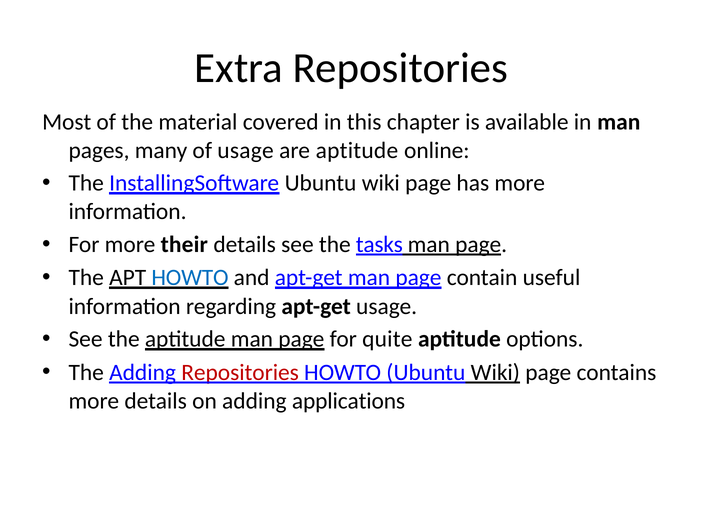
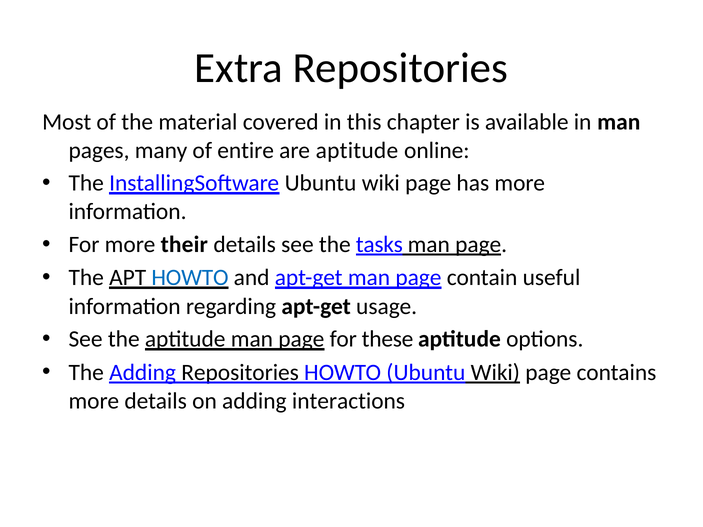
of usage: usage -> entire (246, 150)
quite: quite -> these (388, 339)
Repositories colour: red -> black (240, 373)
applications: applications -> interactions (348, 401)
